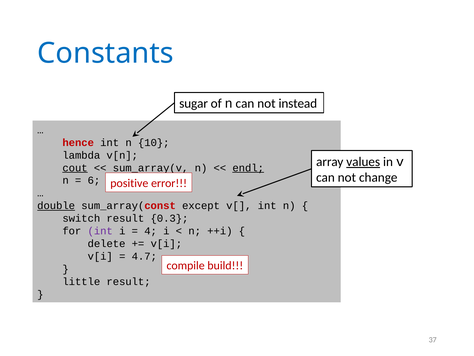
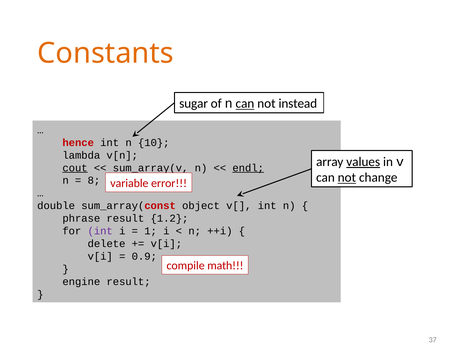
Constants colour: blue -> orange (106, 53)
can underline: none -> present (245, 103)
not underline: none -> present (347, 177)
6: 6 -> 8 (94, 180)
positive: positive -> variable (129, 183)
double underline: present -> none (56, 206)
except: except -> object (201, 206)
switch: switch -> phrase (81, 218)
0.3: 0.3 -> 1.2 (169, 218)
4: 4 -> 1 (151, 231)
4.7: 4.7 -> 0.9 (144, 256)
build: build -> math (225, 265)
little: little -> engine (81, 281)
